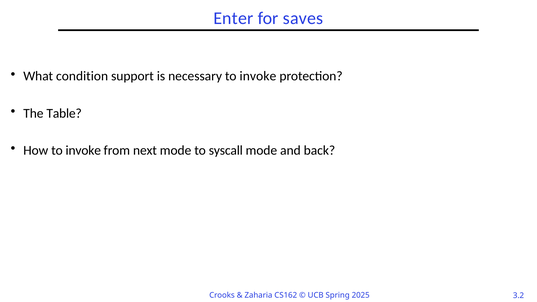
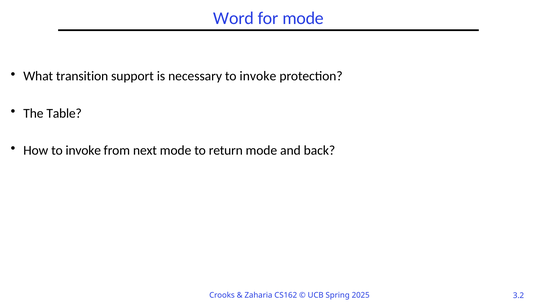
Enter: Enter -> Word (234, 18)
for saves: saves -> mode (303, 18)
condition: condition -> transition (82, 76)
syscall: syscall -> return (226, 150)
